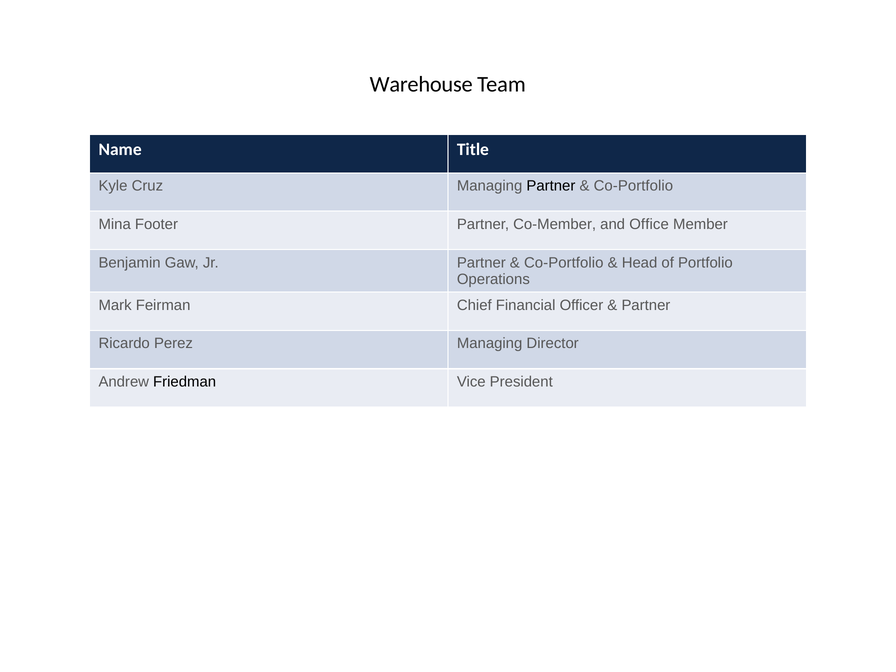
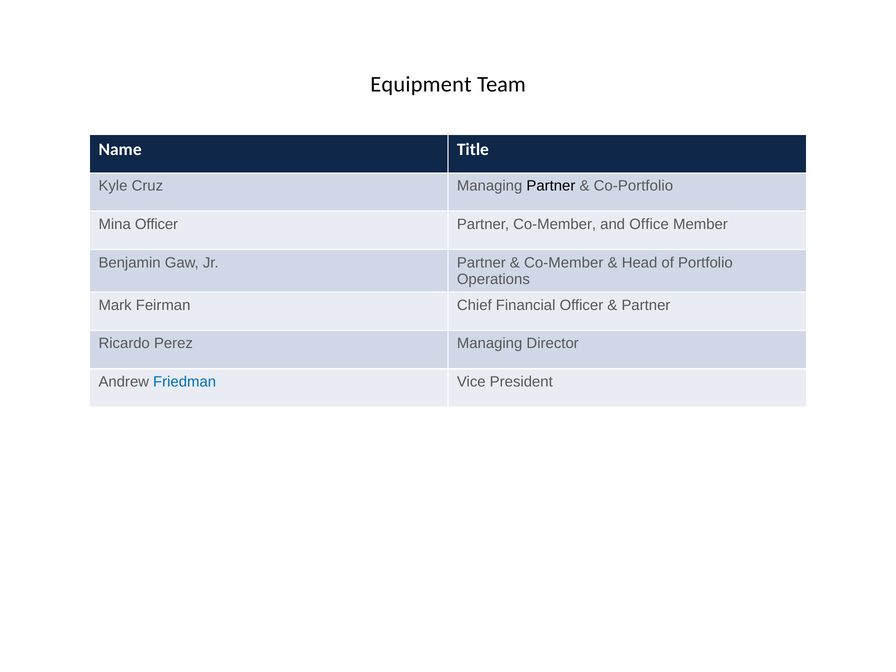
Warehouse: Warehouse -> Equipment (421, 84)
Mina Footer: Footer -> Officer (157, 224)
Co-Portfolio: Co-Portfolio -> Co-Member (564, 263)
Friedman colour: black -> blue (185, 382)
